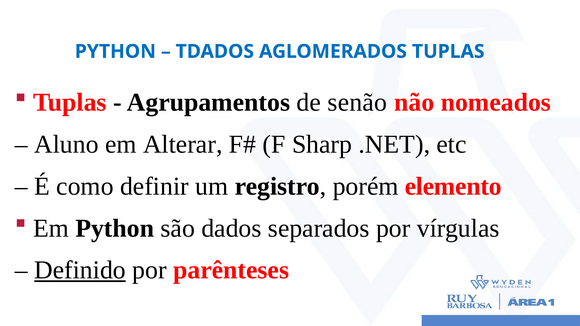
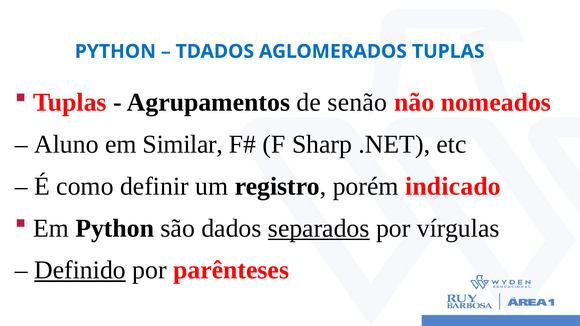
Alterar: Alterar -> Similar (183, 144)
elemento: elemento -> indicado (453, 186)
separados underline: none -> present (319, 228)
